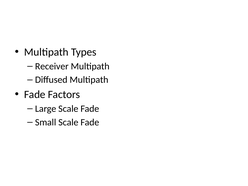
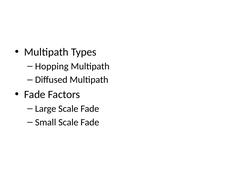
Receiver: Receiver -> Hopping (52, 66)
